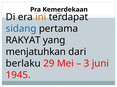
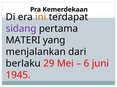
sidang colour: blue -> purple (21, 29)
RAKYAT: RAKYAT -> MATERI (23, 41)
menjatuhkan: menjatuhkan -> menjalankan (36, 52)
3: 3 -> 6 (87, 64)
